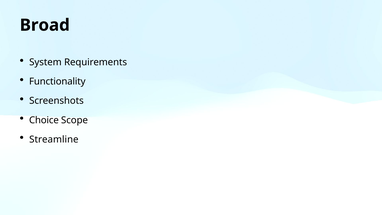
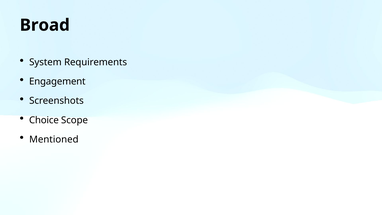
Functionality: Functionality -> Engagement (57, 81)
Streamline: Streamline -> Mentioned (54, 139)
